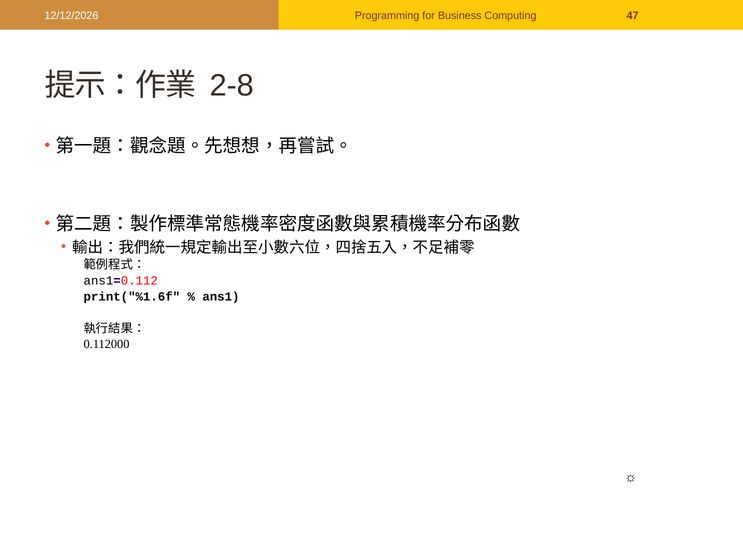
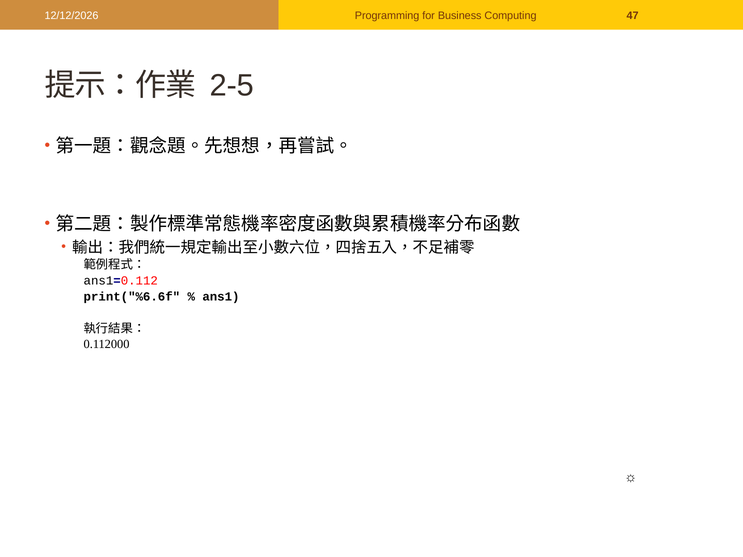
2-8: 2-8 -> 2-5 (232, 86)
print("%1.6f: print("%1.6f -> print("%6.6f (132, 297)
